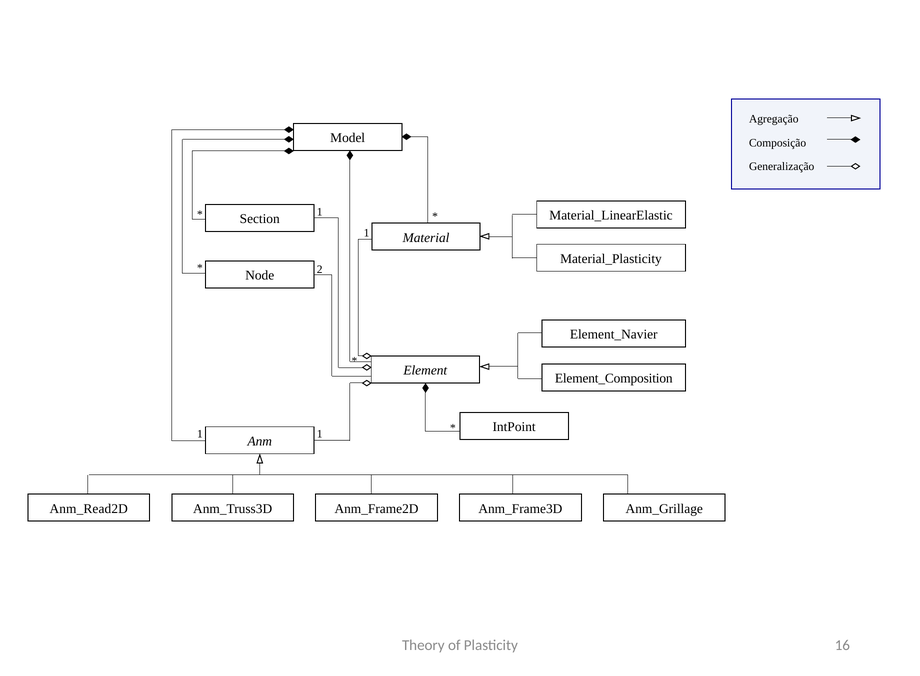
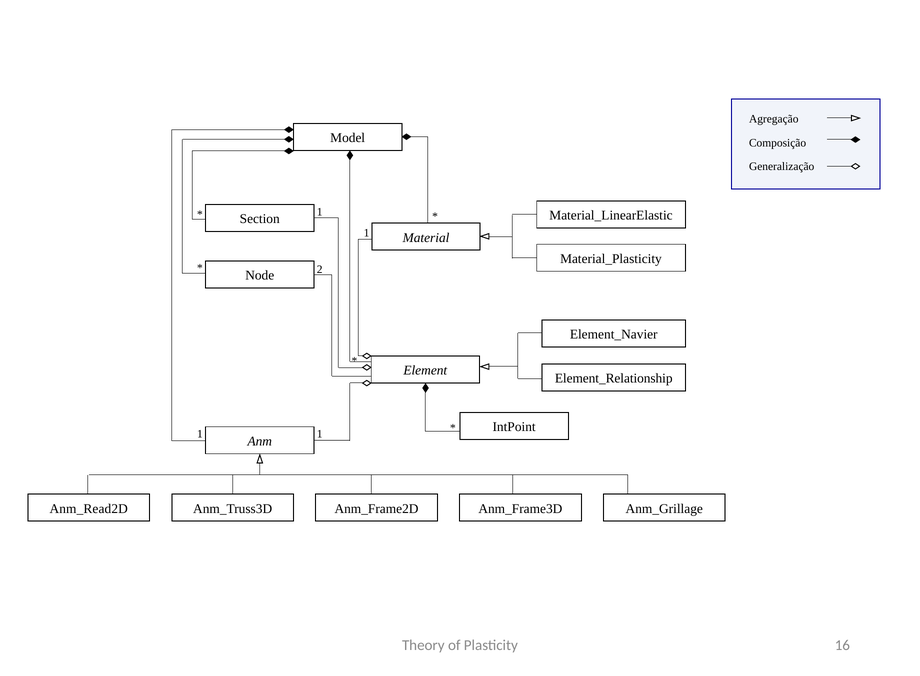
Element_Composition: Element_Composition -> Element_Relationship (614, 379)
